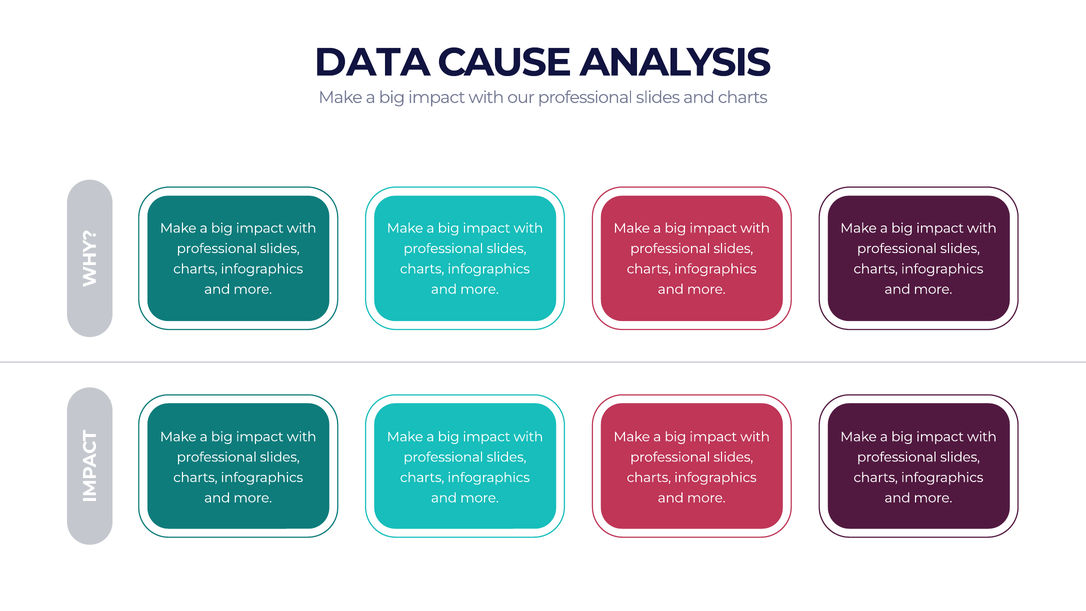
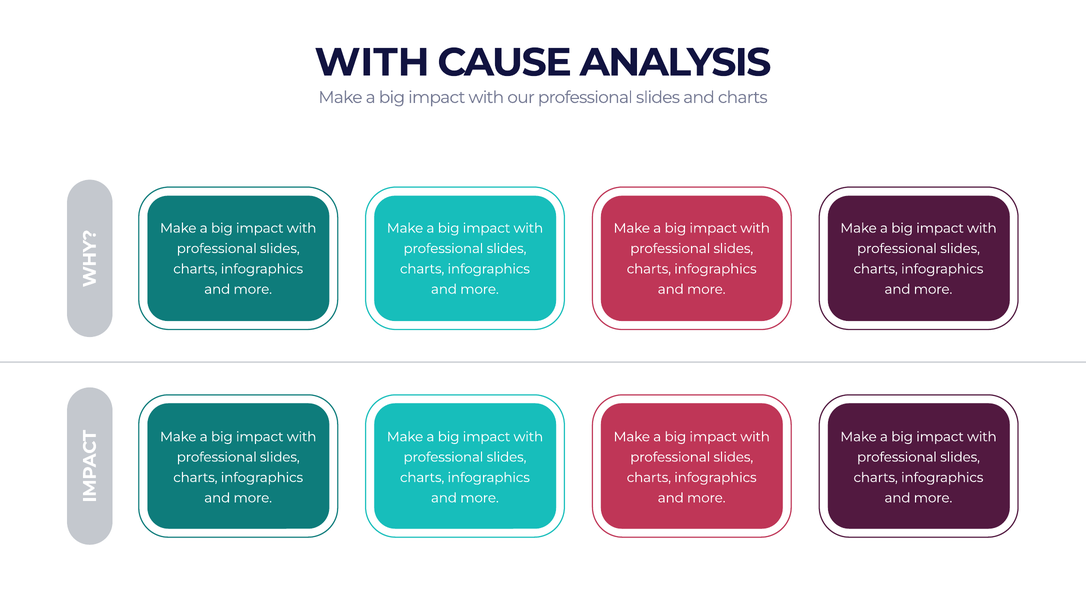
DATA: DATA -> WITH (372, 63)
